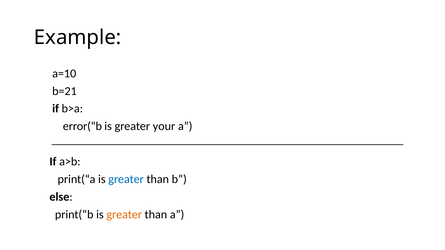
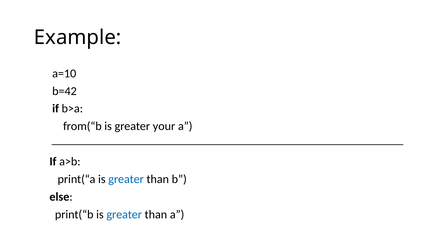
b=21: b=21 -> b=42 (64, 91)
error(“b: error(“b -> from(“b (82, 126)
greater colour: orange -> blue (124, 215)
